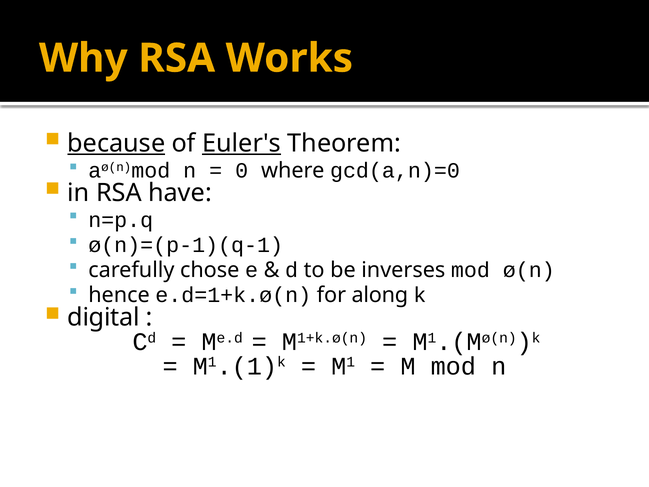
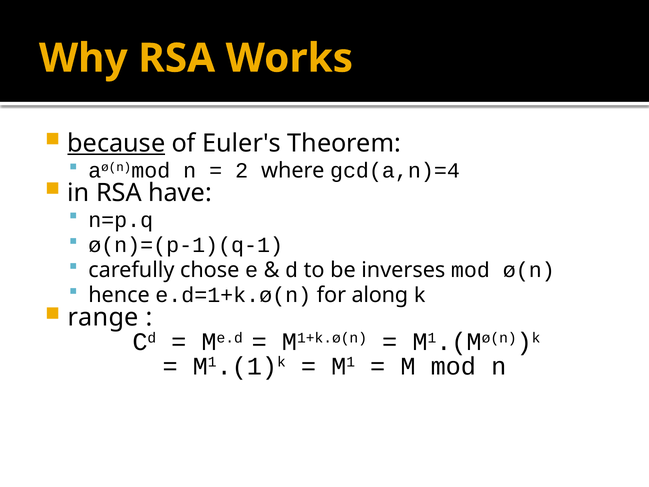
Euler's underline: present -> none (242, 144)
0: 0 -> 2 (242, 171)
gcd(a,n)=0: gcd(a,n)=0 -> gcd(a,n)=4 (395, 171)
digital: digital -> range (103, 317)
